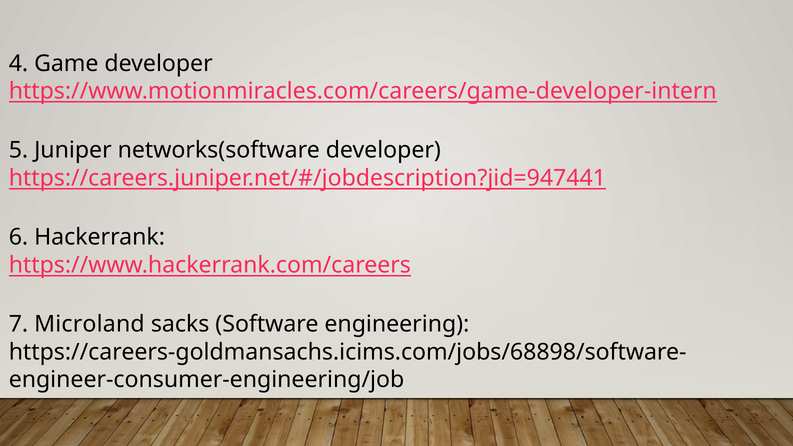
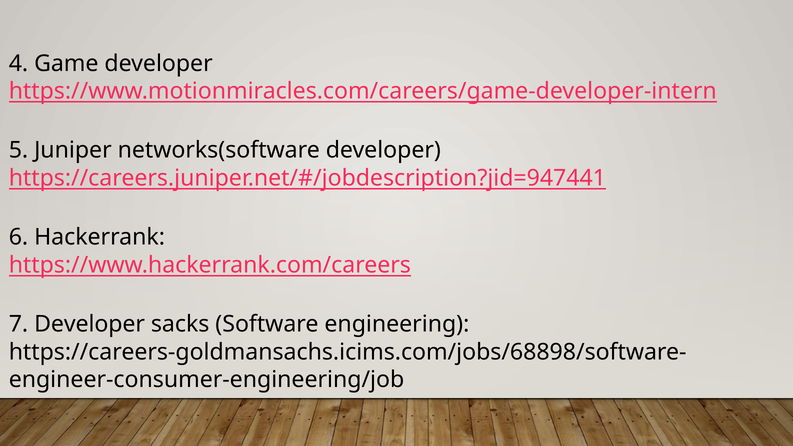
7 Microland: Microland -> Developer (90, 324)
